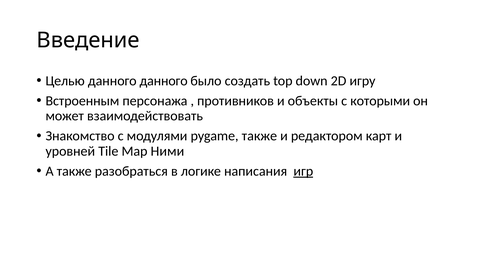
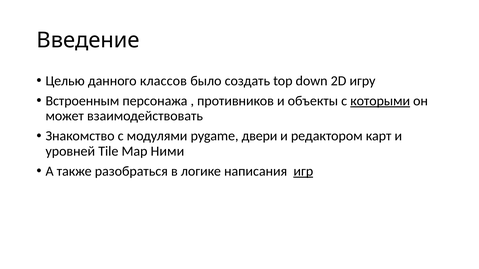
данного данного: данного -> классов (163, 81)
которыми underline: none -> present (380, 101)
pygame также: также -> двери (259, 136)
